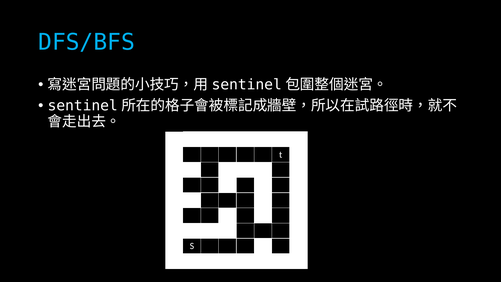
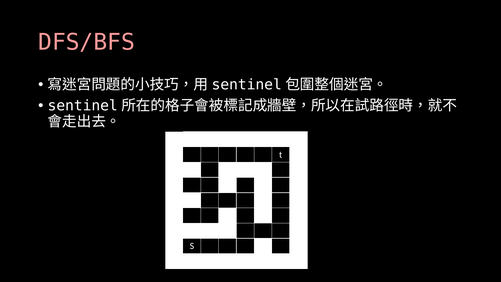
DFS/BFS colour: light blue -> pink (87, 42)
